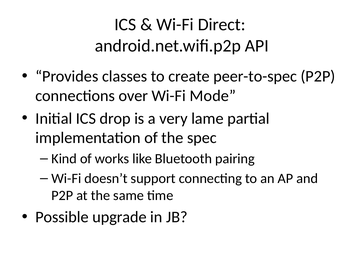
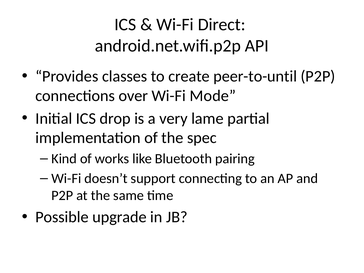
peer-to-spec: peer-to-spec -> peer-to-until (255, 76)
